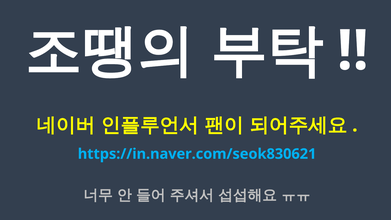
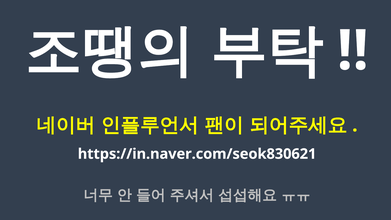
https://in.naver.com/seok830621 colour: light blue -> white (197, 154)
